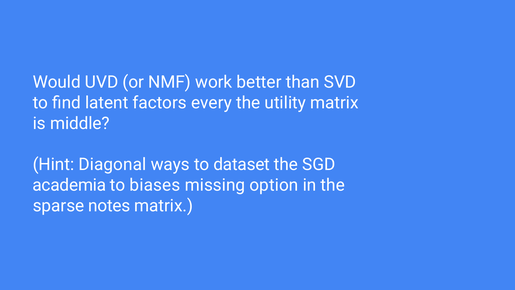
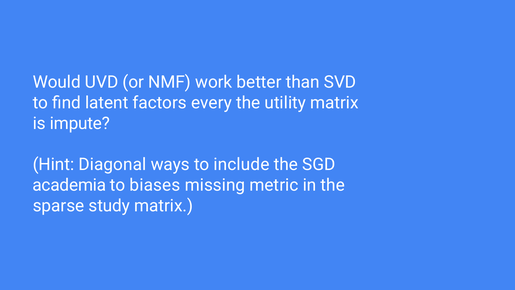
middle: middle -> impute (80, 123)
dataset: dataset -> include (242, 164)
option: option -> metric (274, 185)
notes: notes -> study (109, 206)
